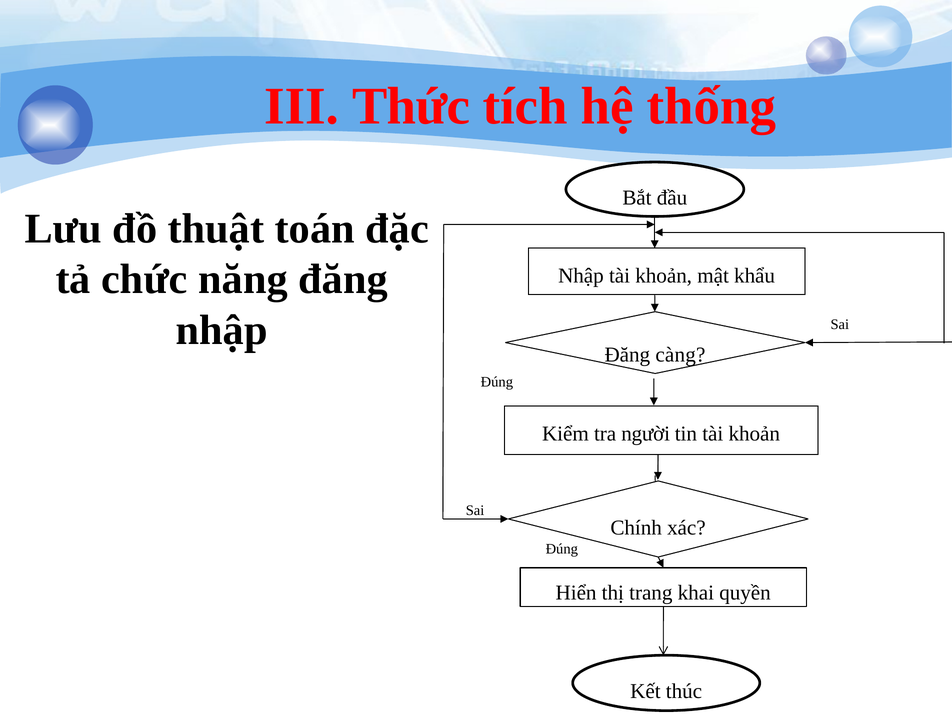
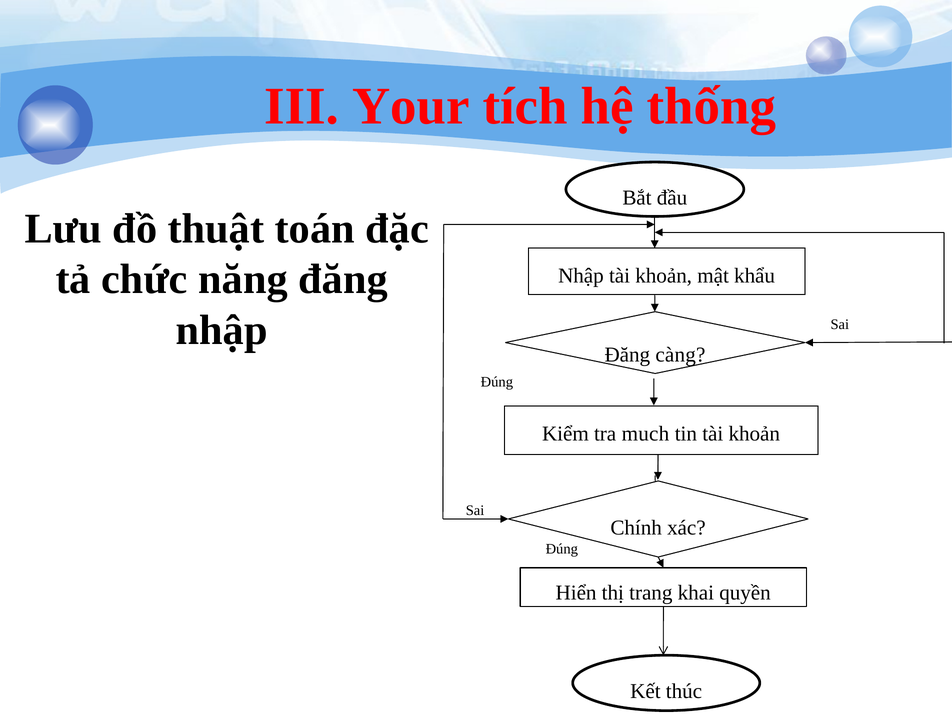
Thức: Thức -> Your (411, 106)
người: người -> much (645, 434)
